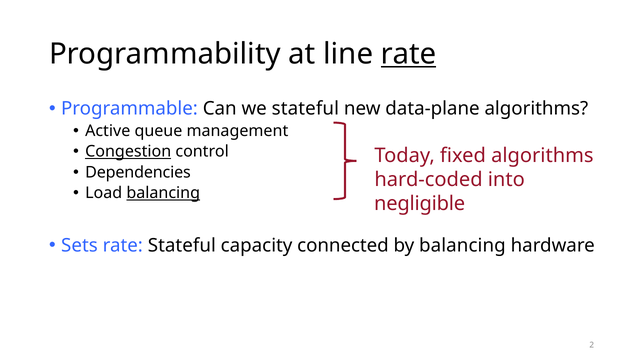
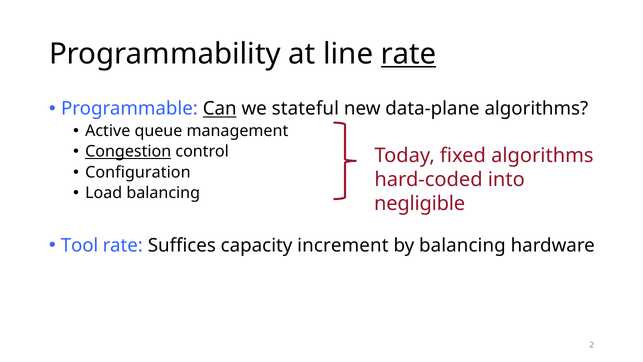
Can underline: none -> present (220, 109)
Dependencies: Dependencies -> Configuration (138, 172)
balancing underline: present -> none (163, 193)
Sets: Sets -> Tool (80, 245)
rate Stateful: Stateful -> Suffices (182, 245)
connected: connected -> increment (343, 245)
